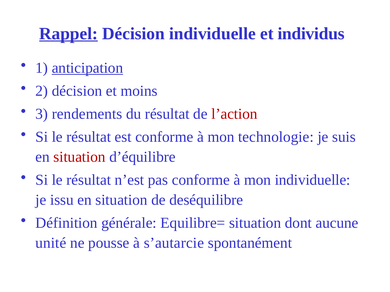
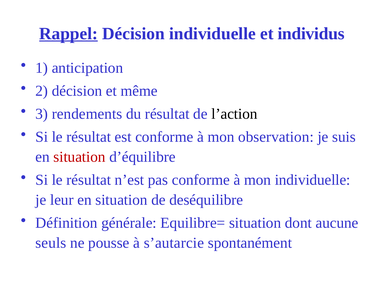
anticipation underline: present -> none (87, 68)
moins: moins -> même (139, 91)
l’action colour: red -> black (234, 114)
technologie: technologie -> observation (276, 137)
issu: issu -> leur (62, 200)
unité: unité -> seuls (51, 243)
